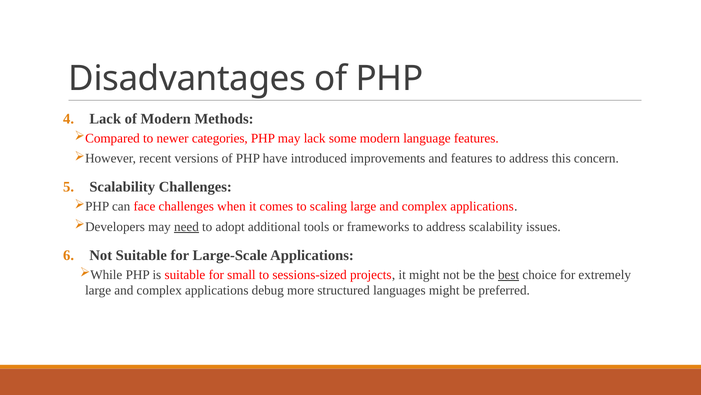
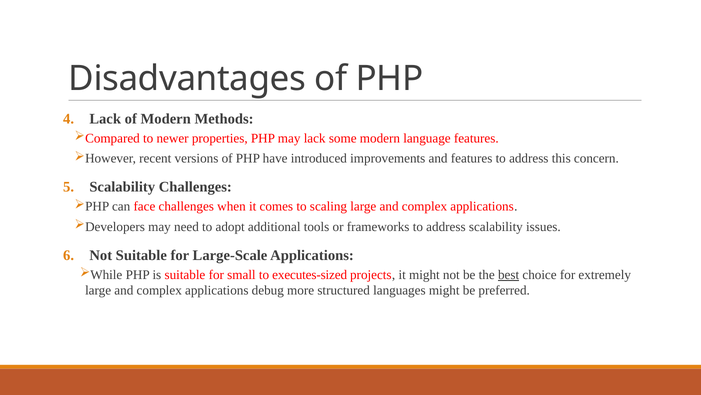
categories: categories -> properties (220, 138)
need underline: present -> none (186, 226)
sessions-sized: sessions-sized -> executes-sized (310, 274)
